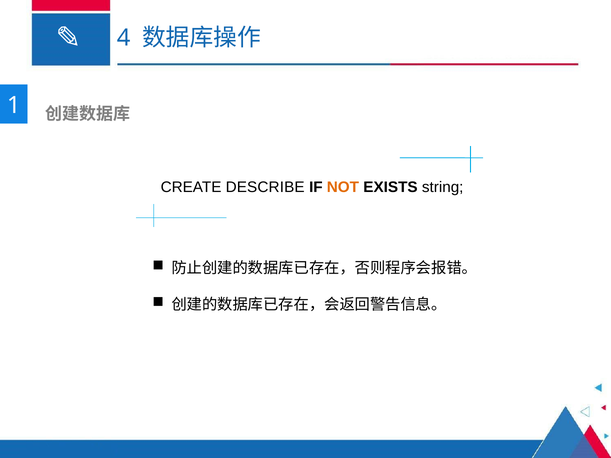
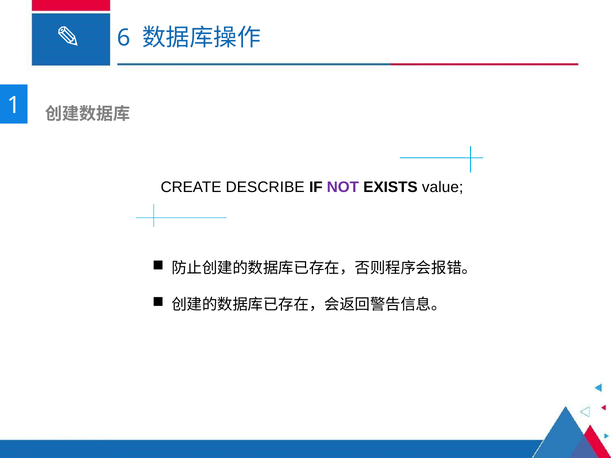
4: 4 -> 6 (124, 38)
NOT colour: orange -> purple (343, 187)
string: string -> value (443, 187)
